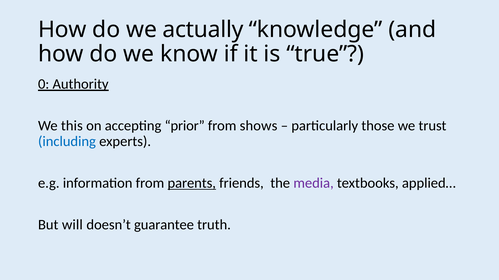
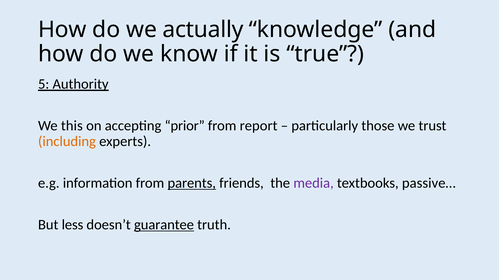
0: 0 -> 5 (44, 84)
shows: shows -> report (259, 126)
including colour: blue -> orange (67, 142)
applied…: applied… -> passive… (429, 184)
will: will -> less (72, 225)
guarantee underline: none -> present (164, 225)
